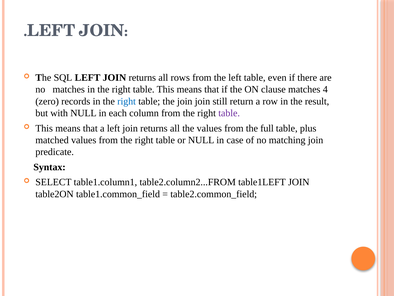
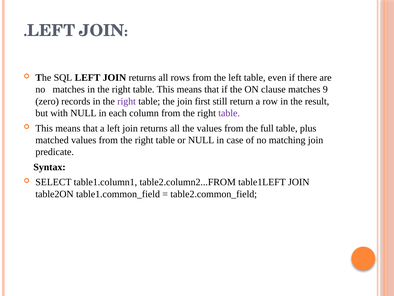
4: 4 -> 9 (325, 89)
right colour: blue -> purple (127, 101)
join join: join -> first (203, 101)
